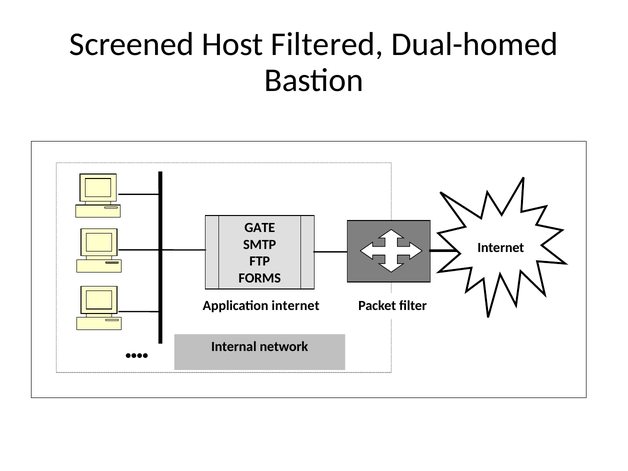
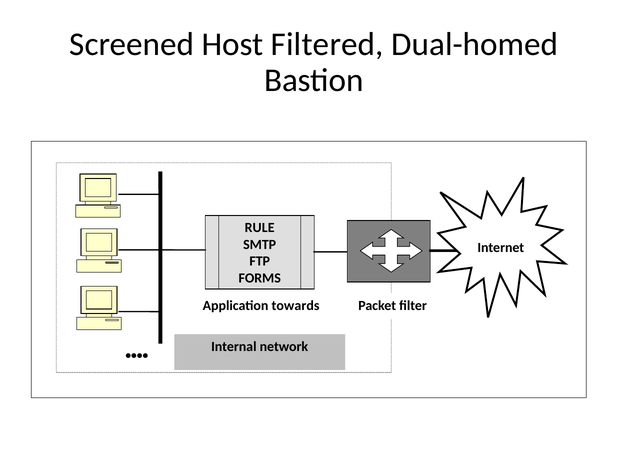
GATE: GATE -> RULE (260, 228)
Application internet: internet -> towards (296, 305)
